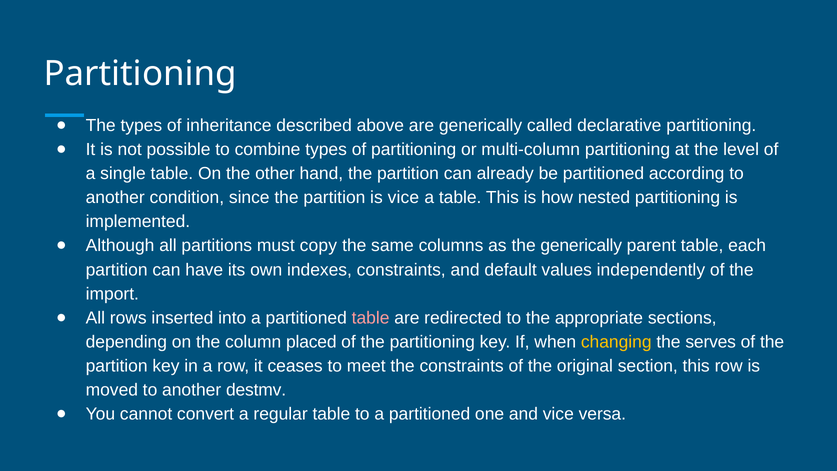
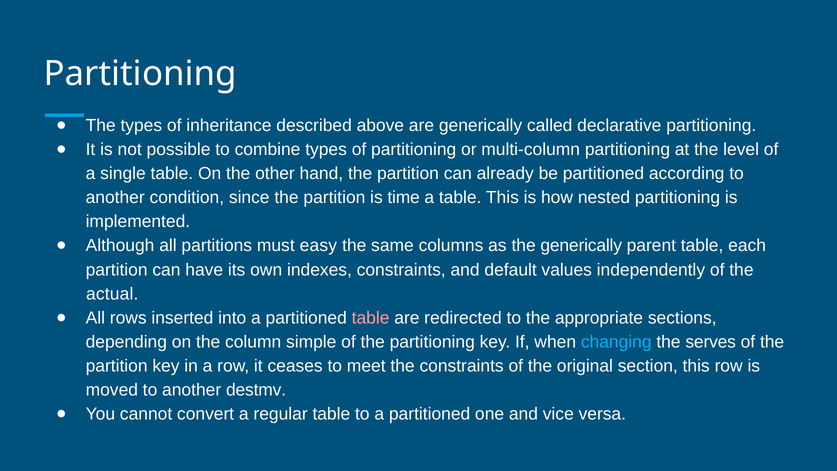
is vice: vice -> time (404, 198)
copy: copy -> easy (318, 246)
import: import -> actual (112, 294)
placed: placed -> simple (311, 342)
changing colour: yellow -> light blue (616, 342)
